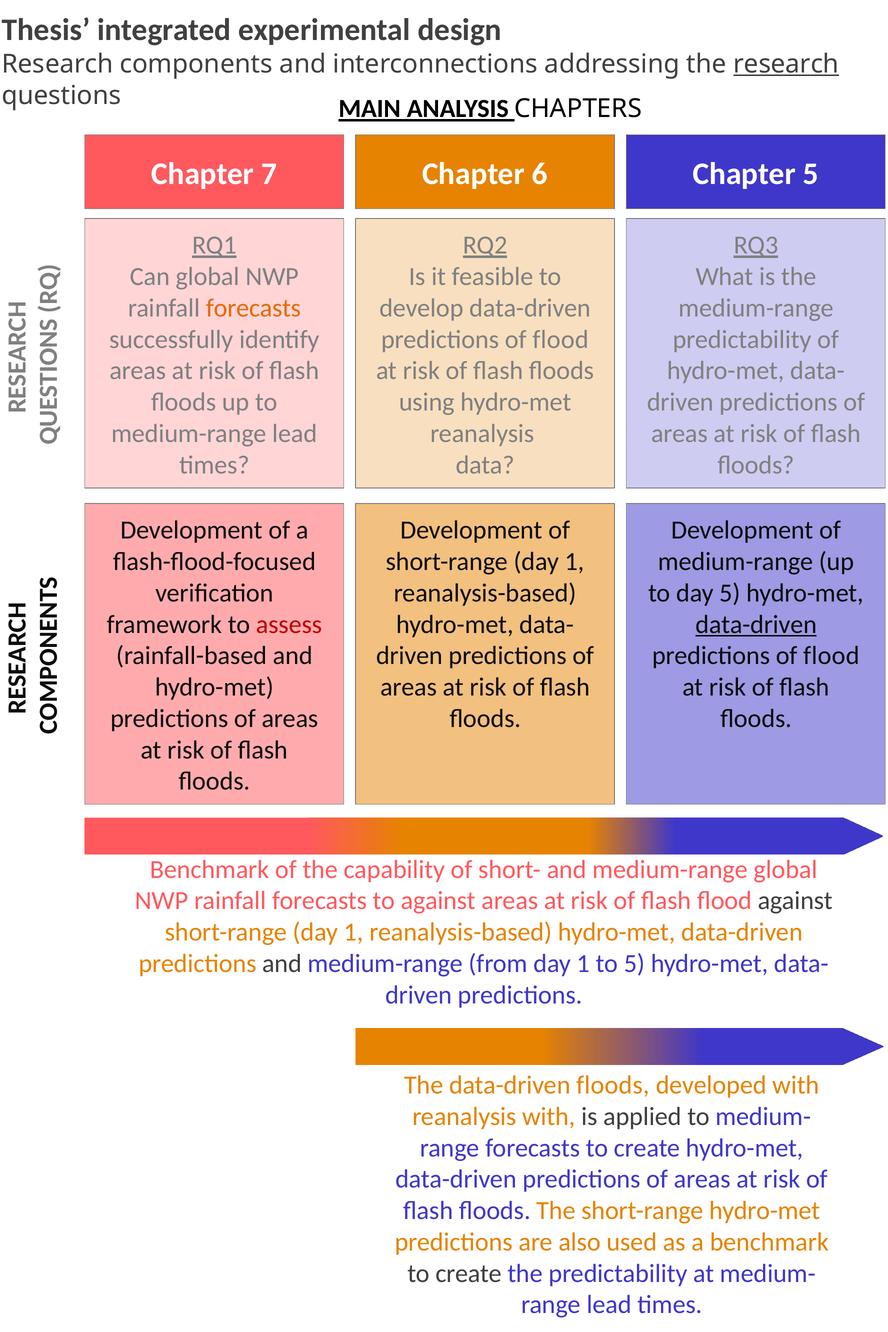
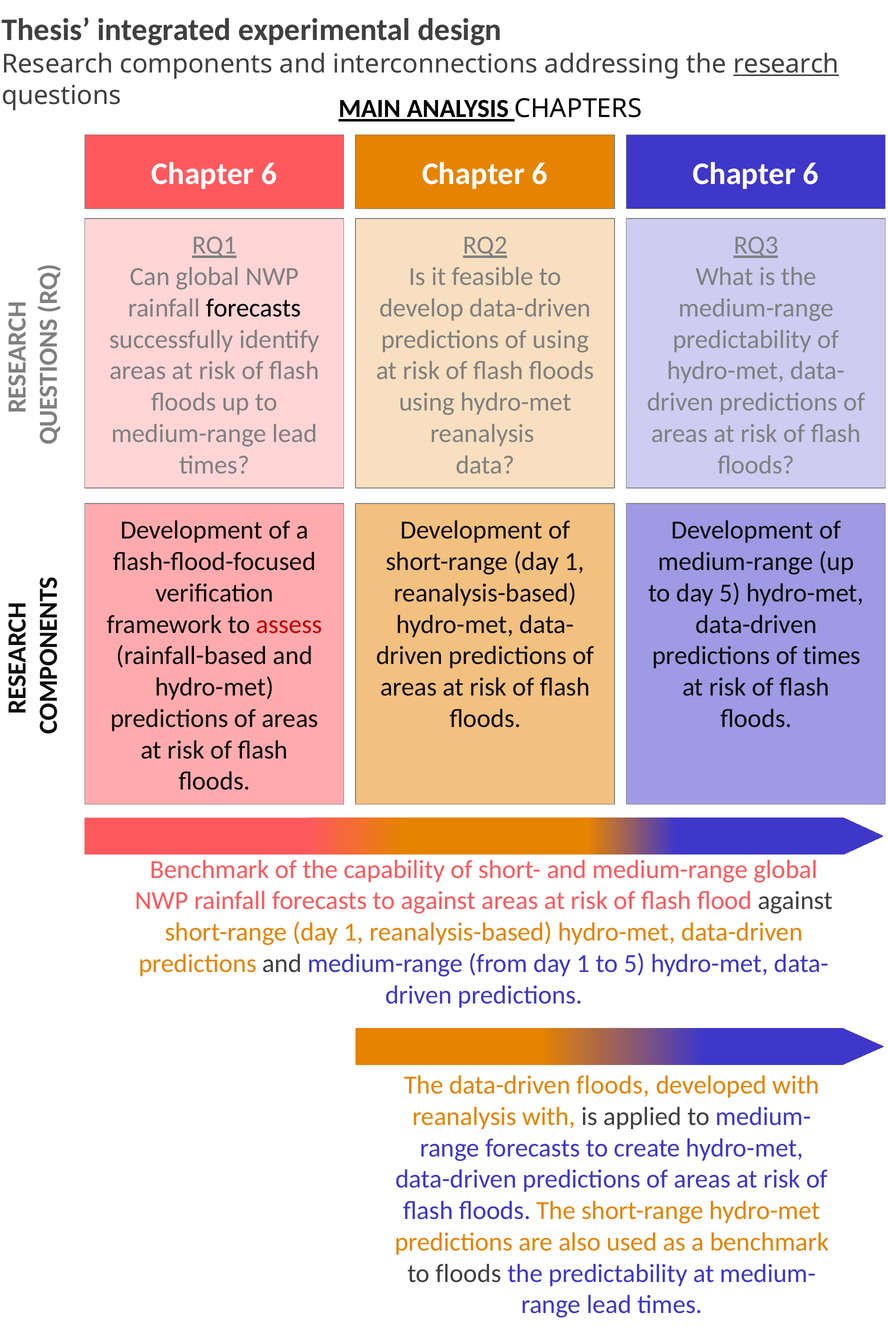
7: 7 -> 6 (269, 174)
5: 5 -> 6 (811, 174)
forecasts colour: orange -> black (253, 308)
flood: flood -> using (561, 339)
data-driven underline: present -> none (756, 625)
flood: flood -> times (832, 656)
create: create -> floods (468, 1274)
